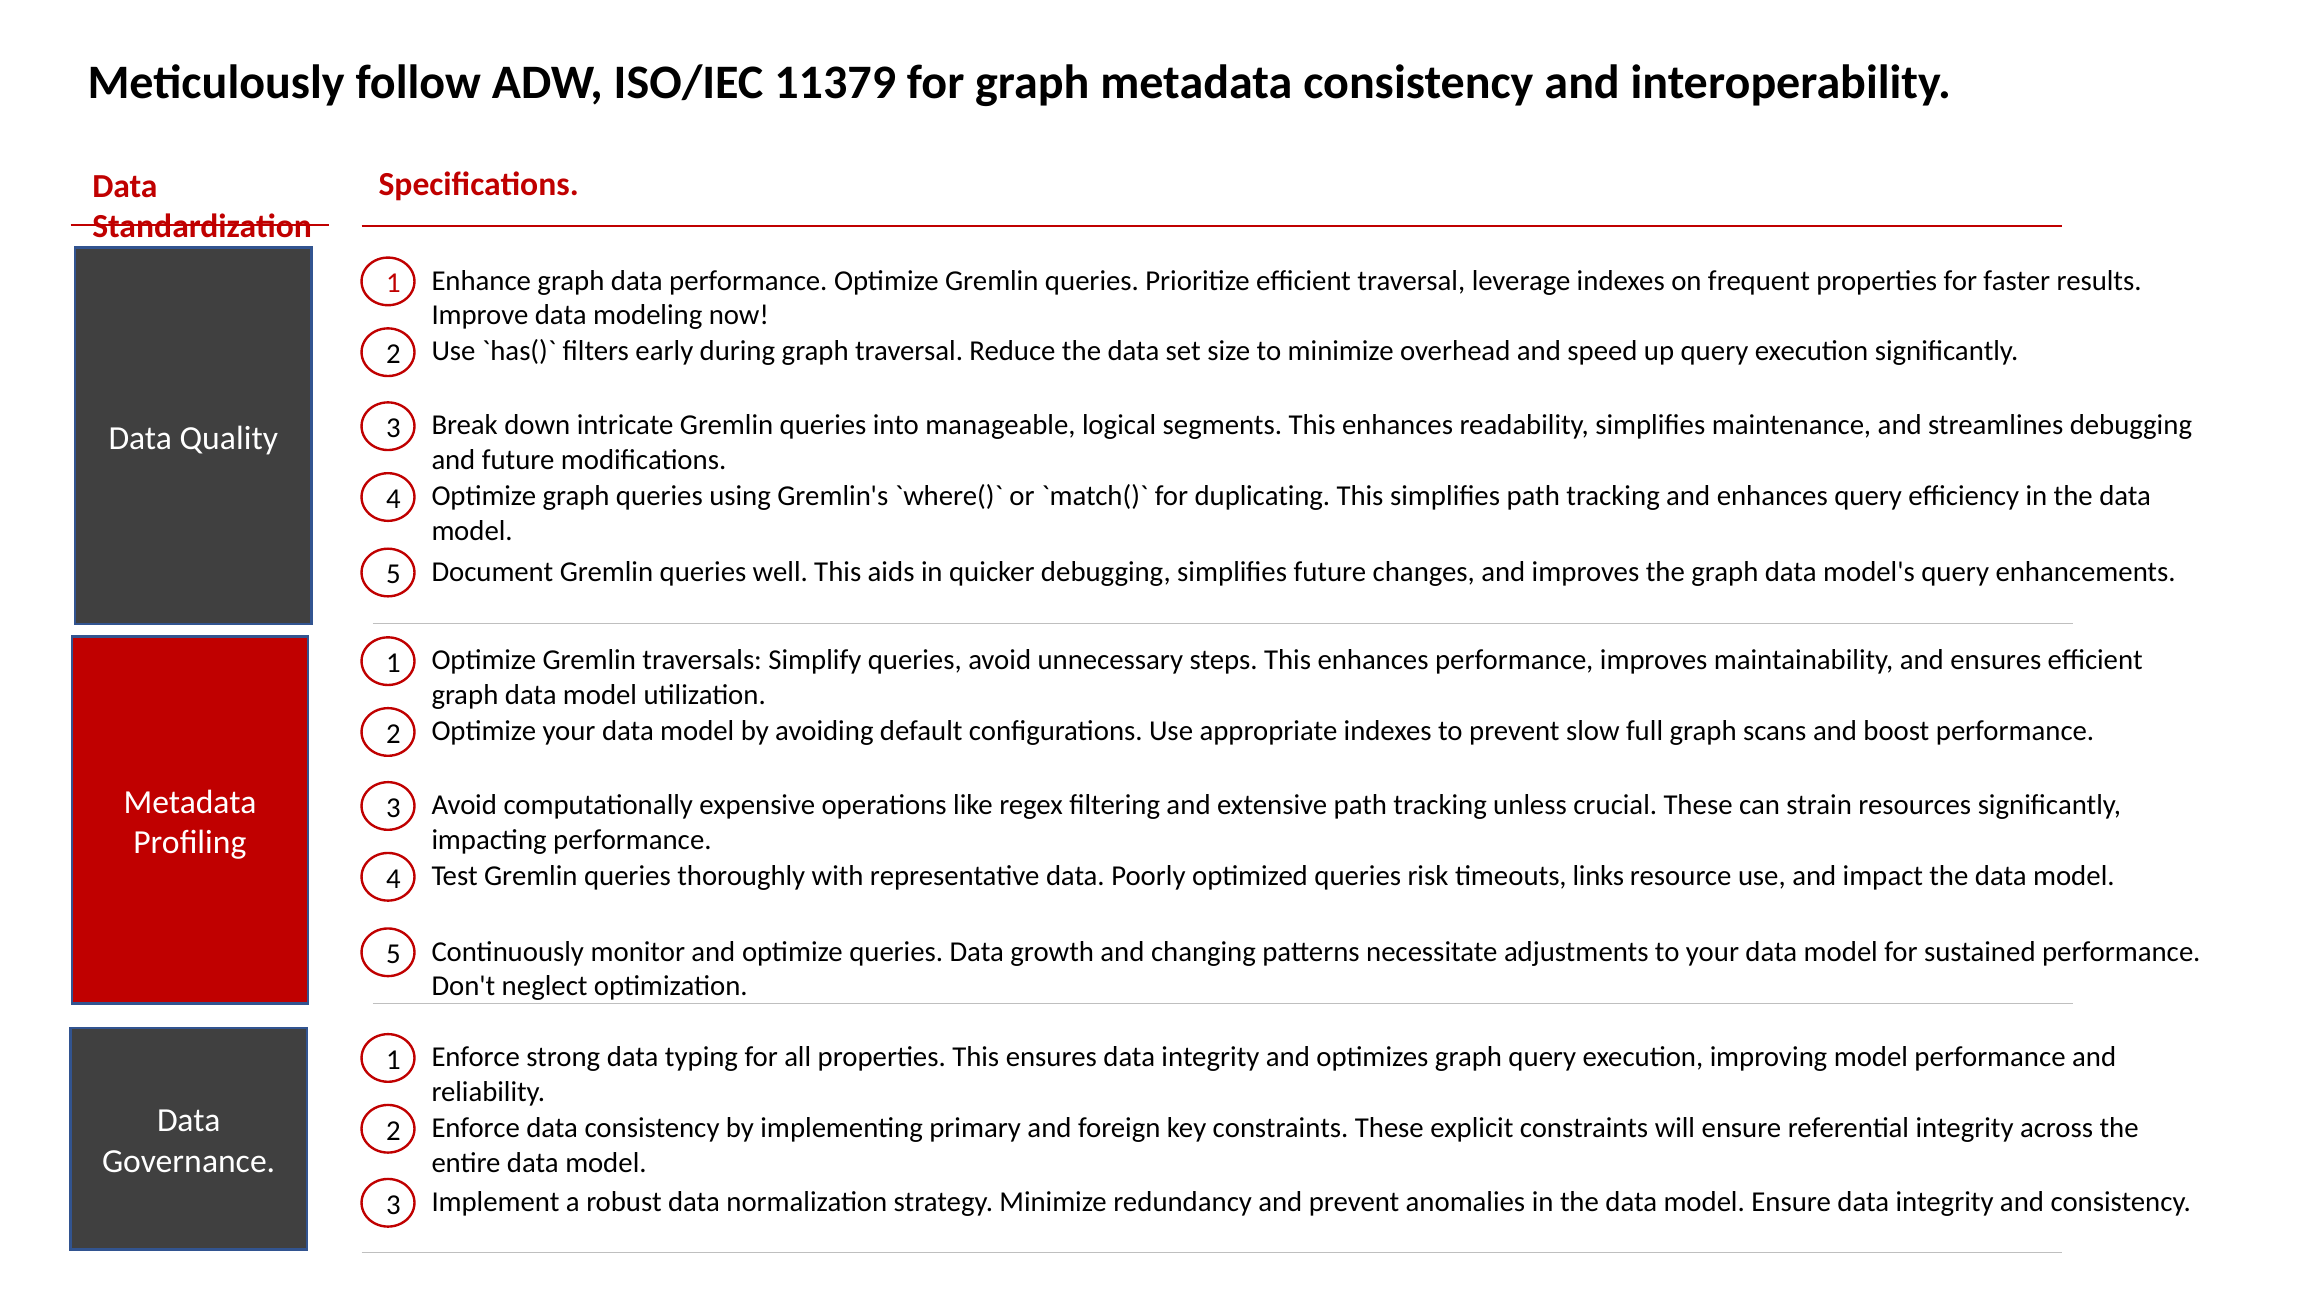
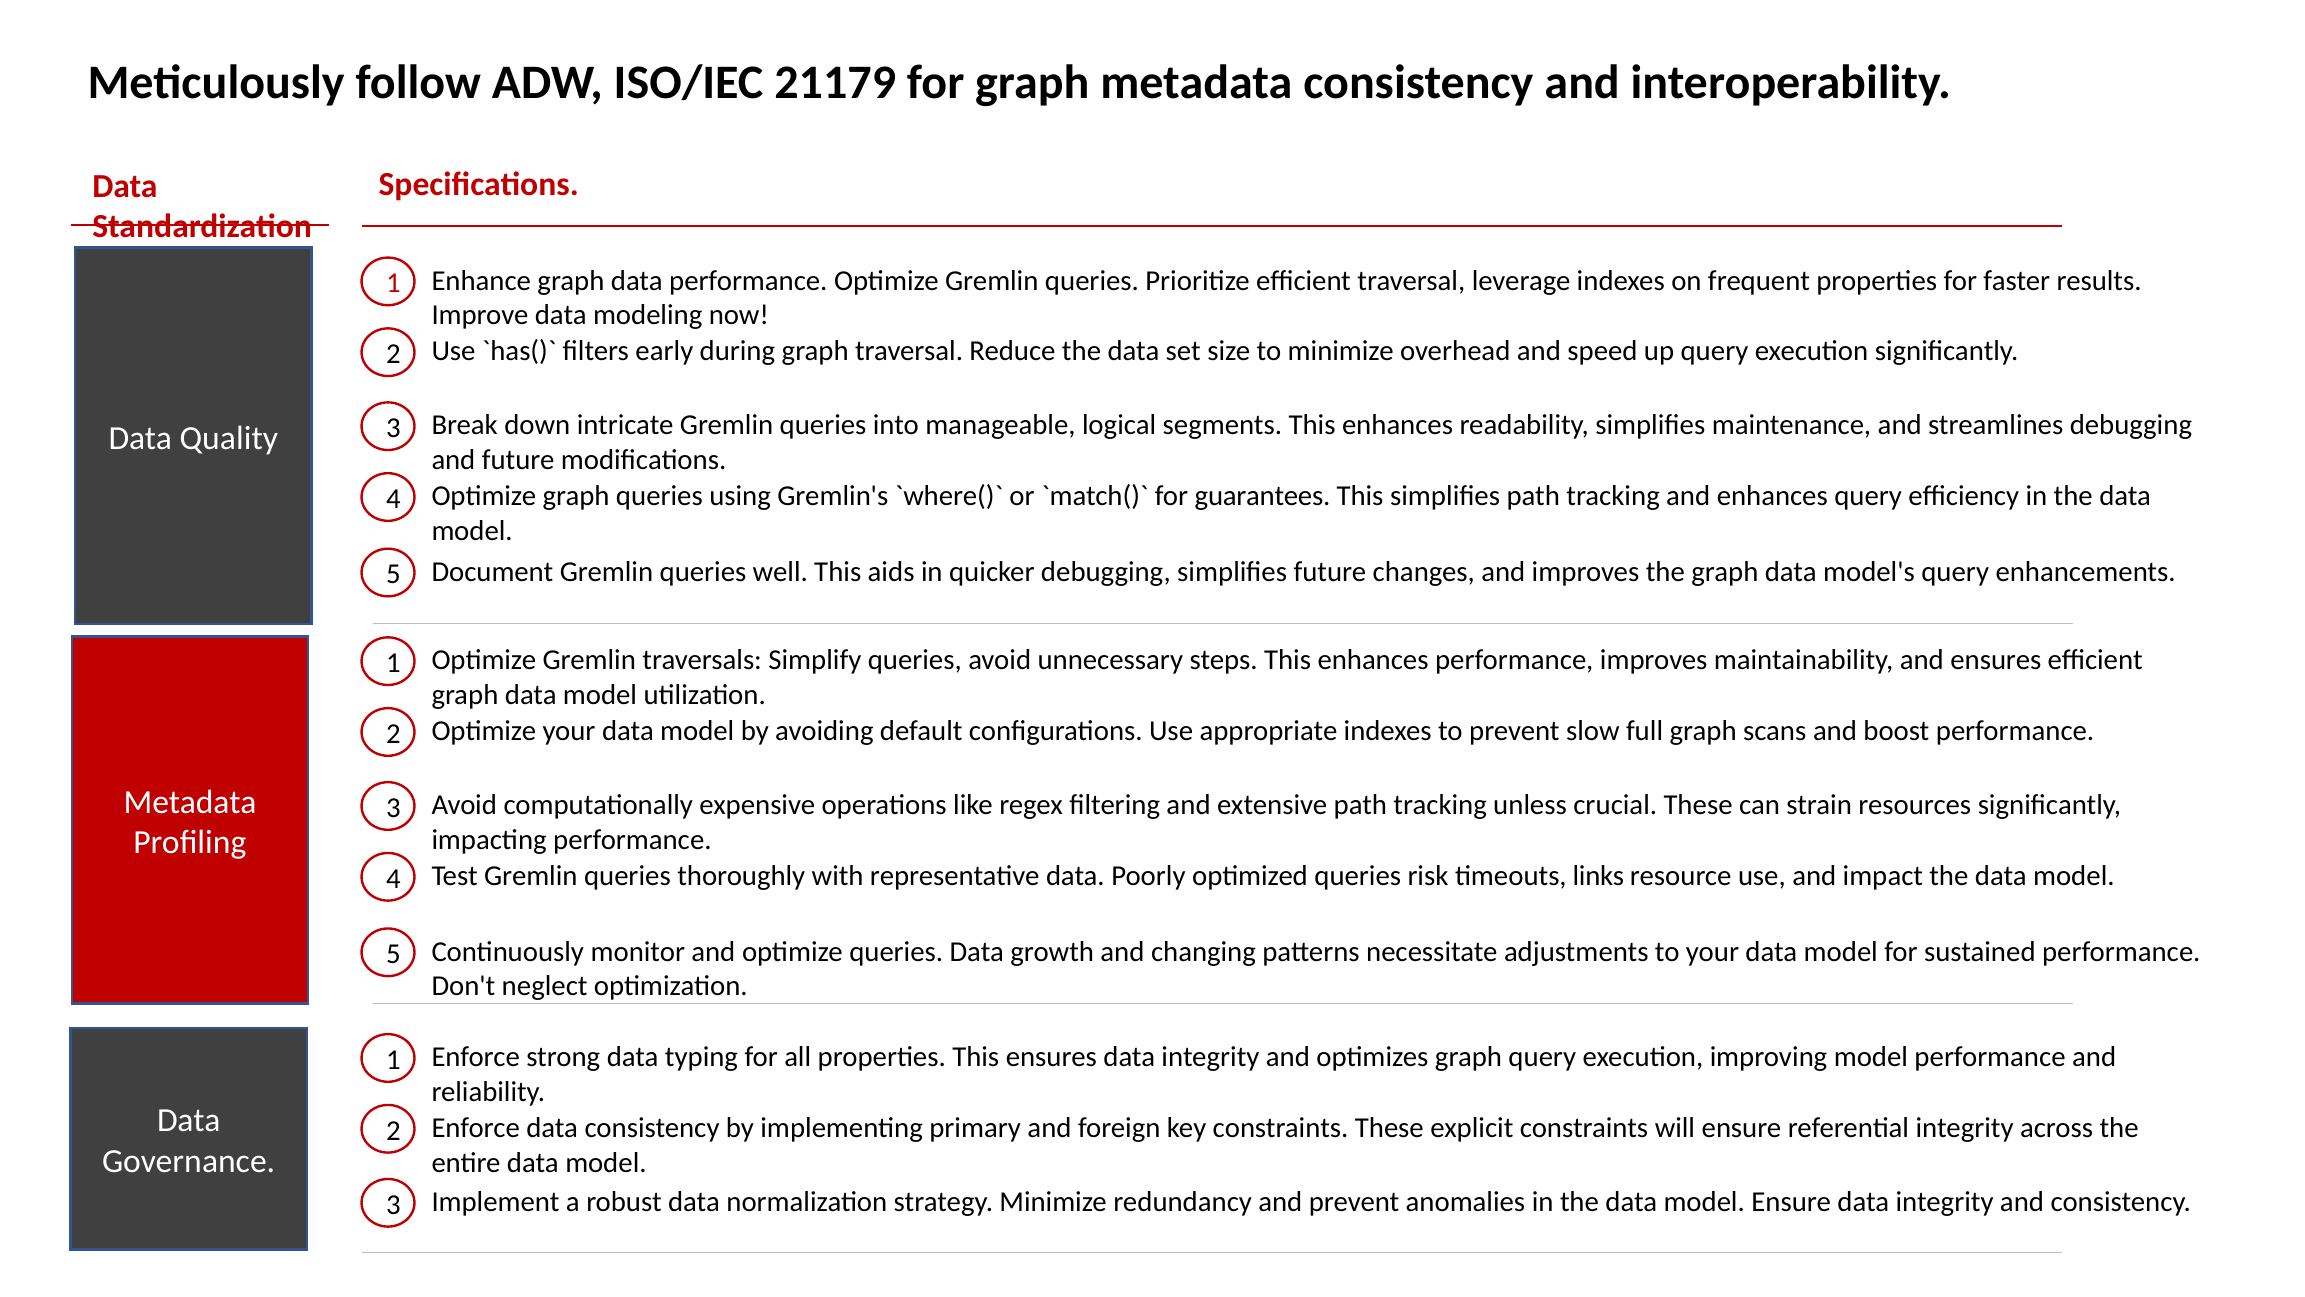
11379: 11379 -> 21179 (835, 83)
duplicating: duplicating -> guarantees (1263, 496)
